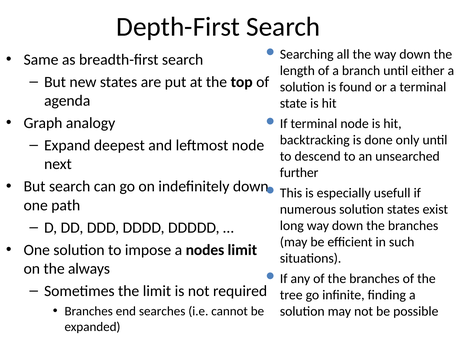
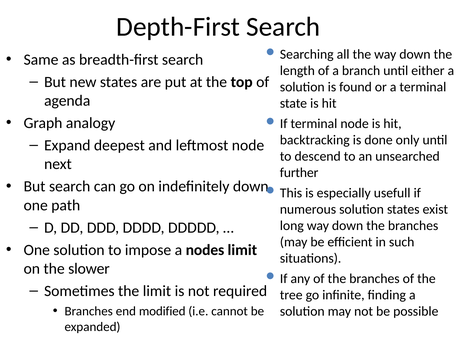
always: always -> slower (89, 269)
searches: searches -> modified (162, 311)
